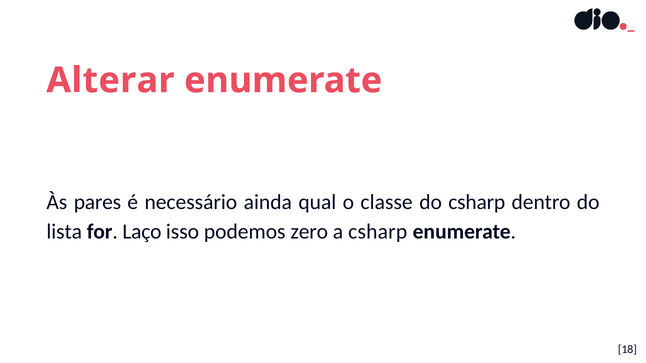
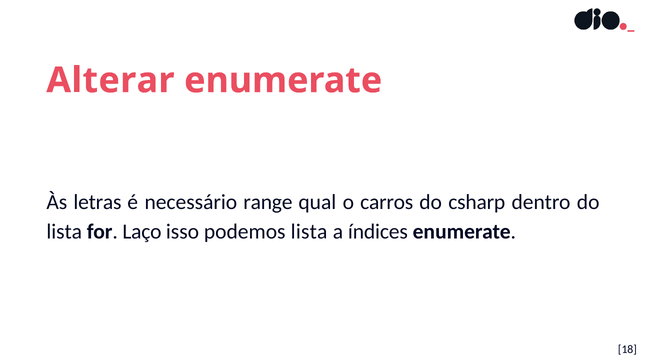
pares: pares -> letras (97, 202)
ainda: ainda -> range (268, 202)
classe: classe -> carros (387, 202)
podemos zero: zero -> lista (309, 232)
a csharp: csharp -> índices (378, 232)
